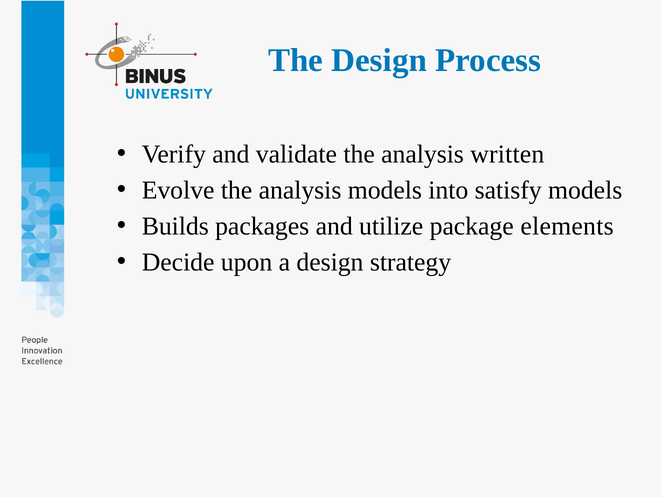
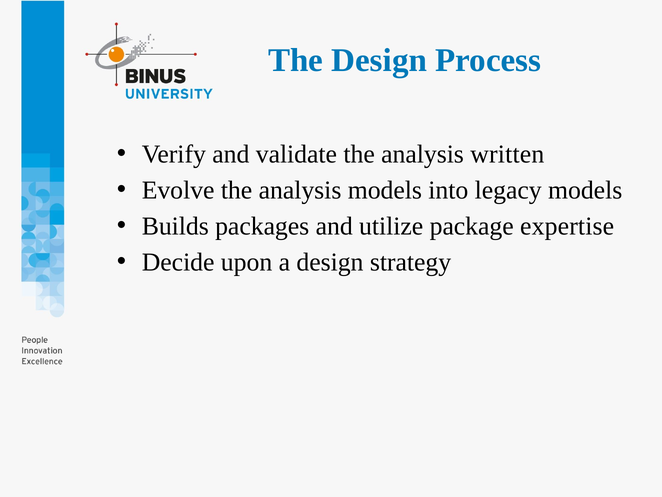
satisfy: satisfy -> legacy (508, 190)
elements: elements -> expertise (567, 226)
